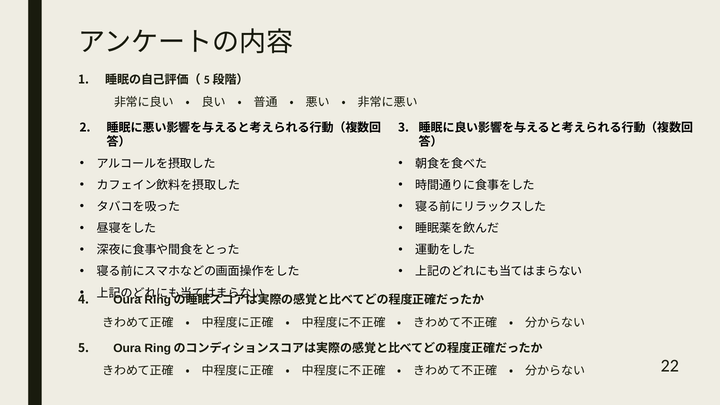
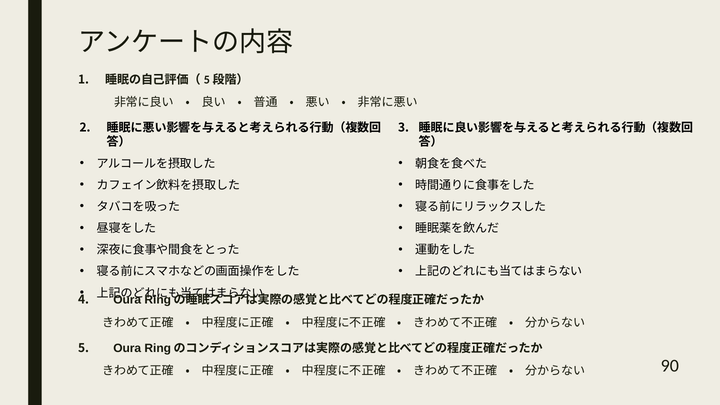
22: 22 -> 90 (670, 366)
